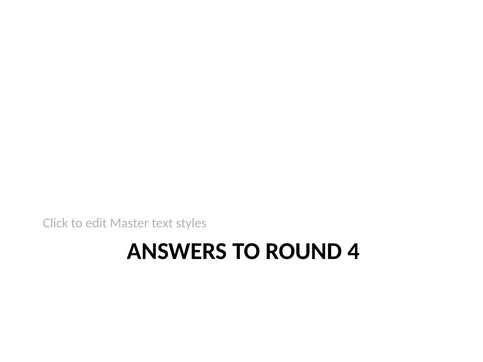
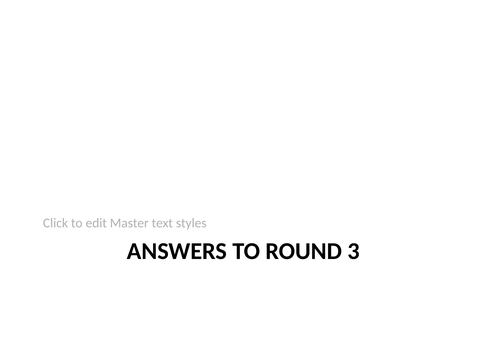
4: 4 -> 3 (354, 251)
